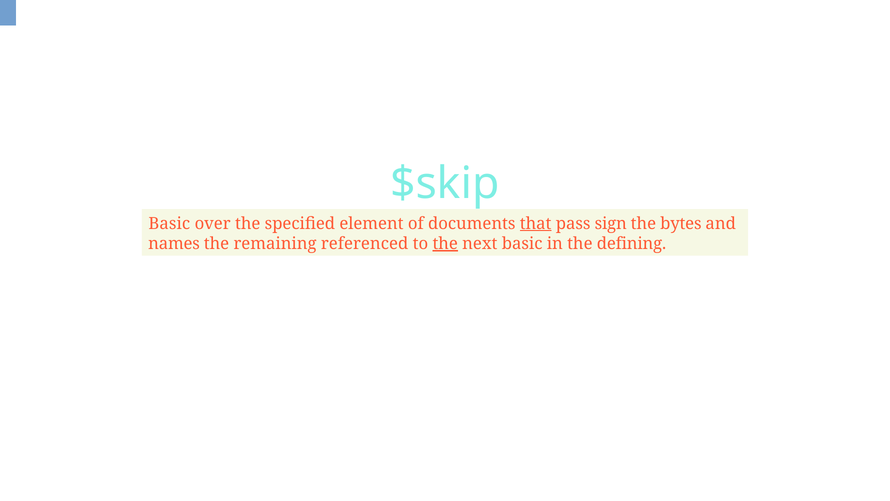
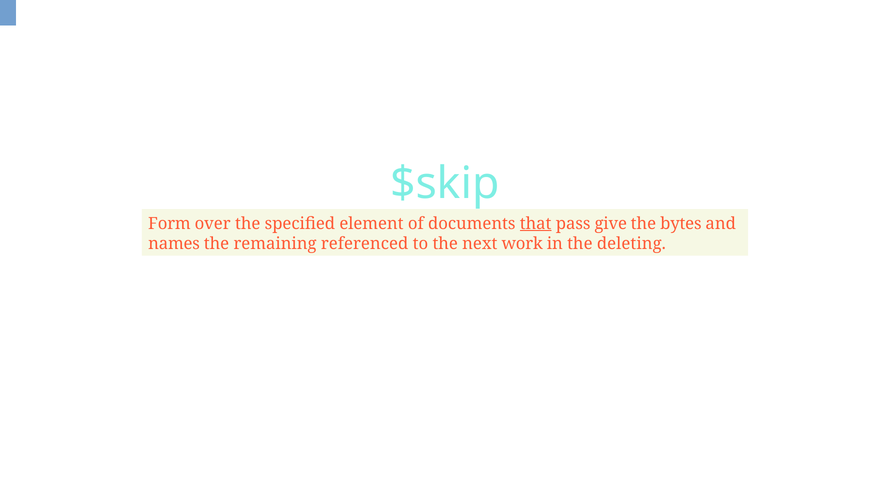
Basic: Basic -> Form (169, 223)
sign: sign -> give (611, 223)
the underline: present -> none (445, 243)
next basic: basic -> work (522, 243)
defining: defining -> deleting (631, 243)
